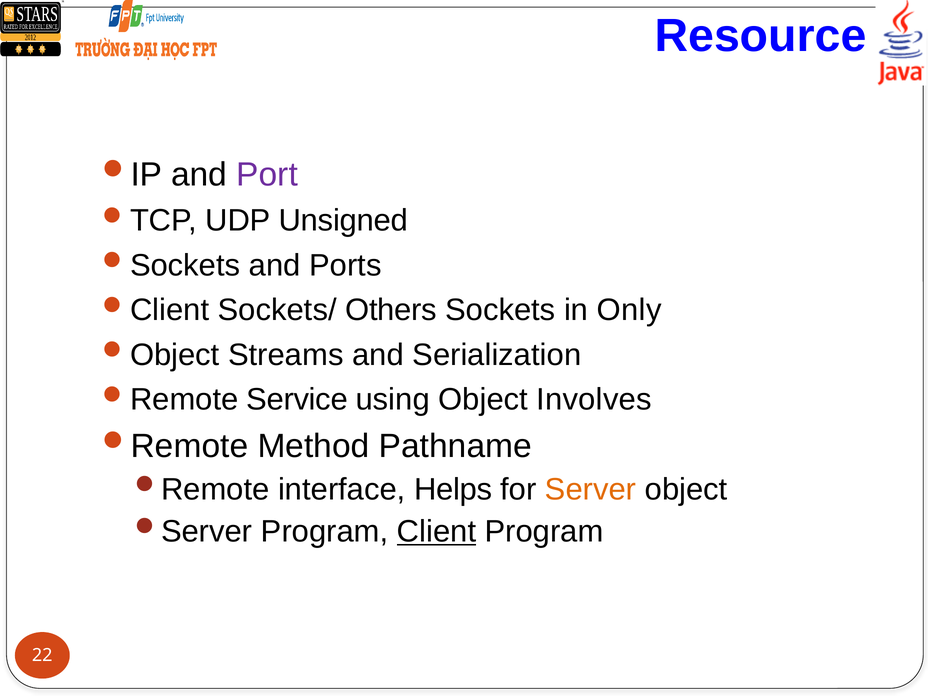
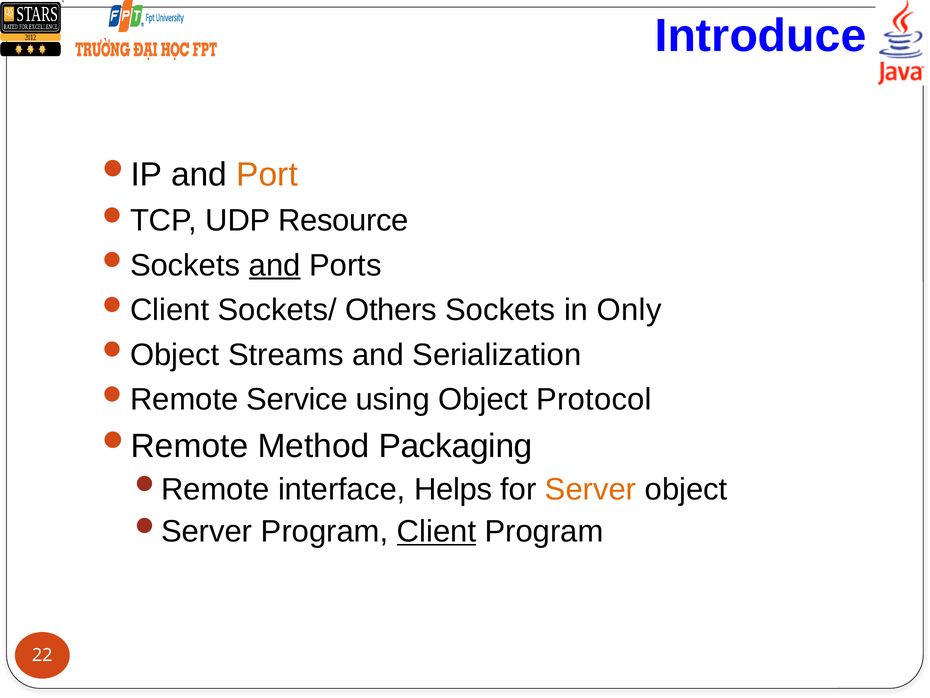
Resource: Resource -> Introduce (761, 36)
Port colour: purple -> orange (267, 174)
Unsigned: Unsigned -> Resource (343, 220)
and underline: none -> present (275, 265)
Involves: Involves -> Protocol (594, 399)
Pathname: Pathname -> Packaging (456, 446)
